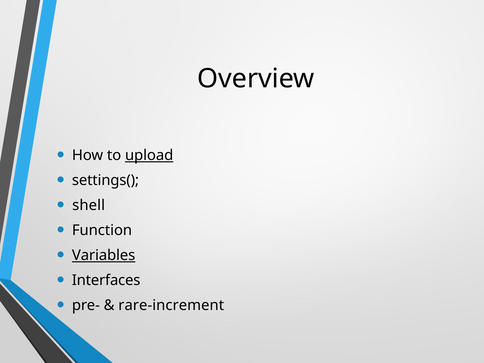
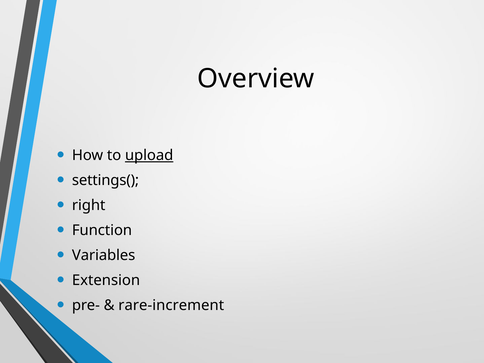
shell: shell -> right (89, 205)
Variables underline: present -> none (104, 255)
Interfaces: Interfaces -> Extension (106, 280)
